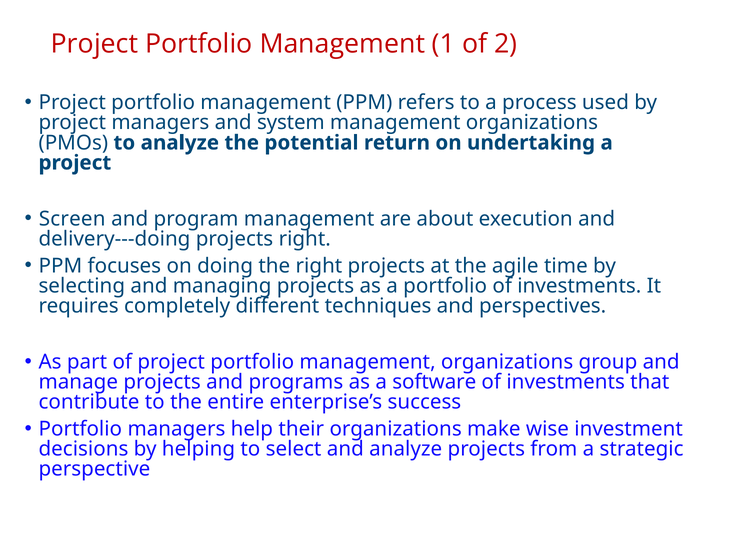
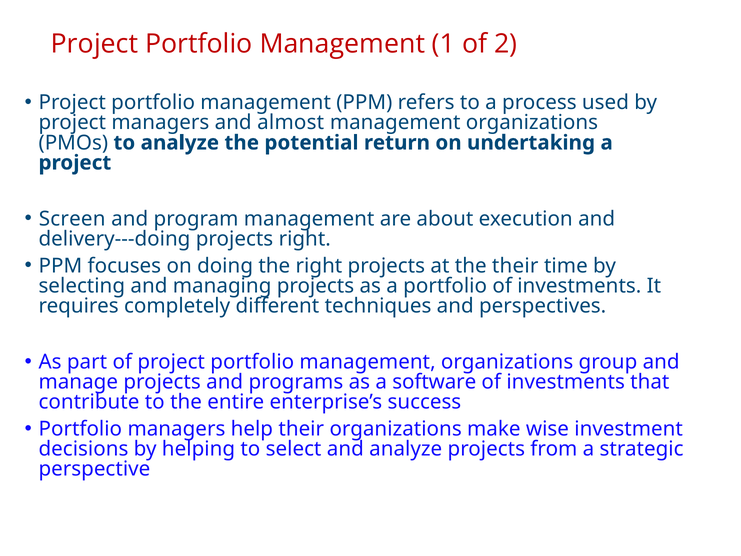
system: system -> almost (291, 123)
the agile: agile -> their (515, 266)
